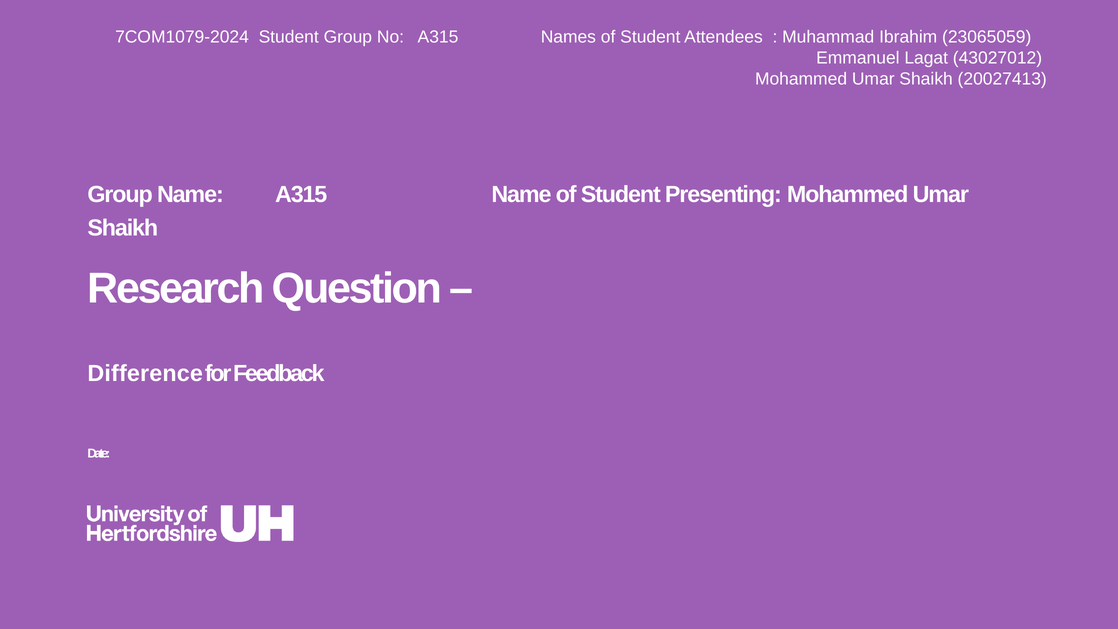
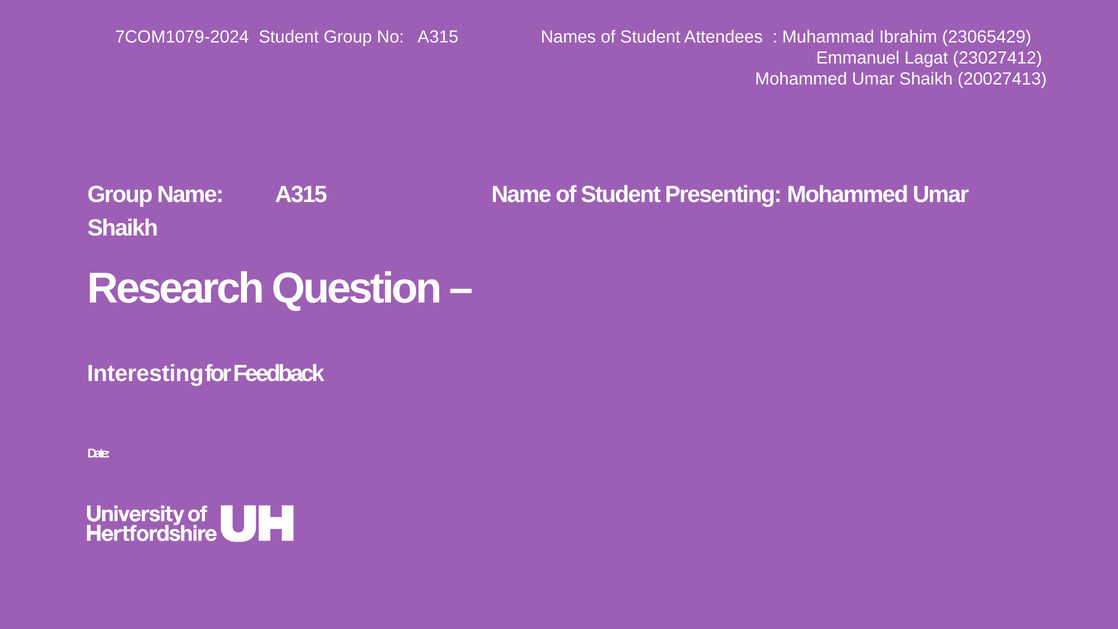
23065059: 23065059 -> 23065429 (987, 37)
43027012: 43027012 -> 23027412 (997, 58)
Difference: Difference -> Interesting (145, 373)
